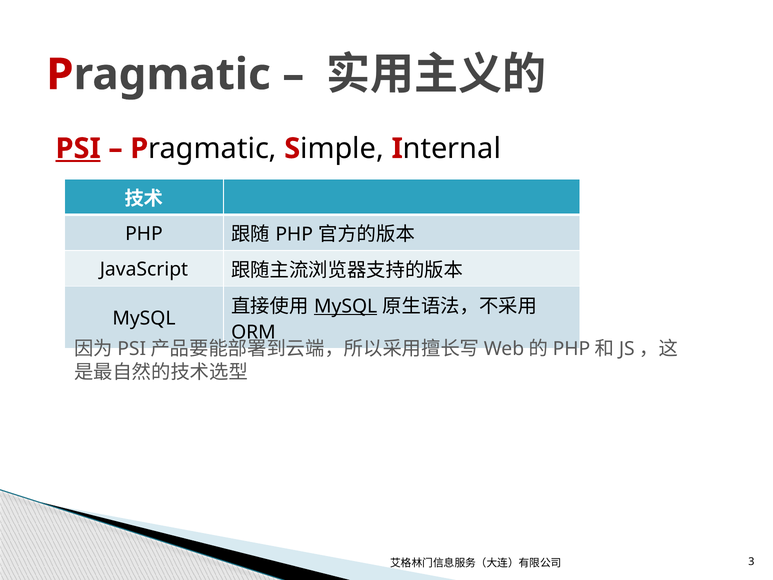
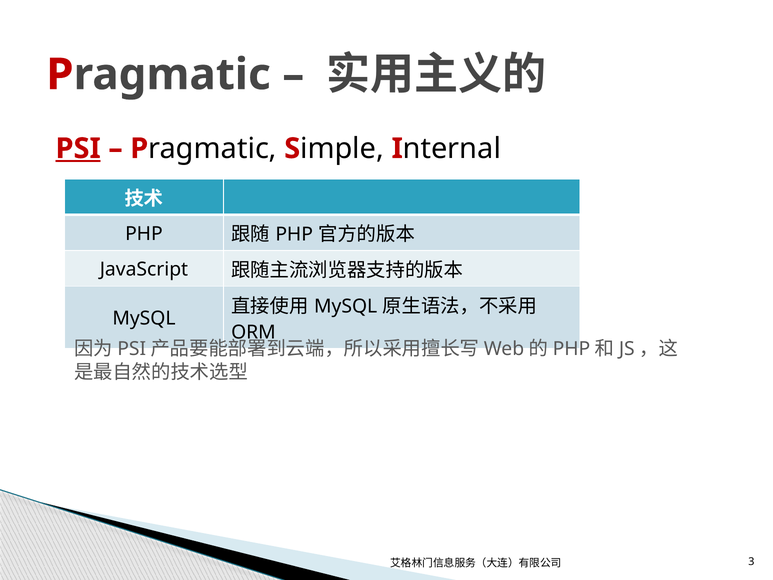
MySQL underline: present -> none (346, 306)
